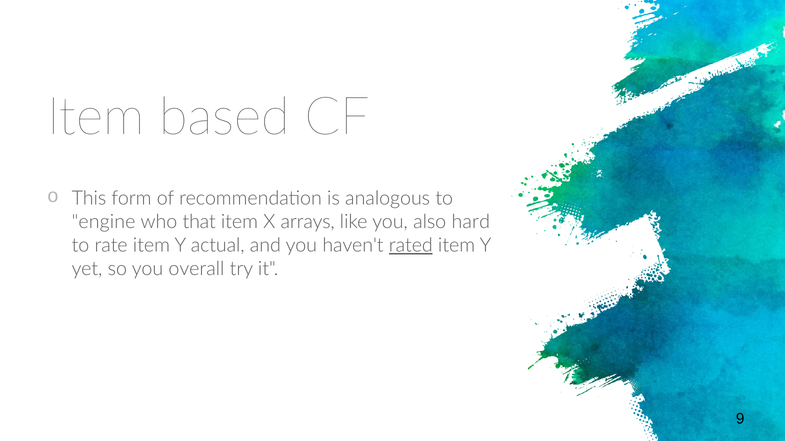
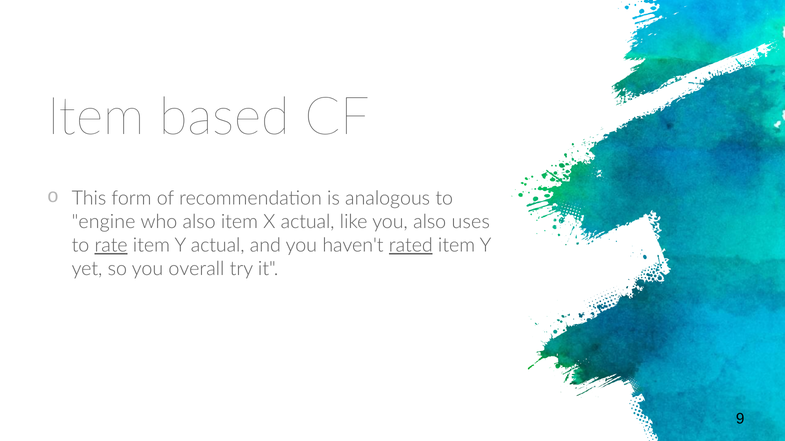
who that: that -> also (199, 222)
X arrays: arrays -> actual (308, 222)
hard: hard -> uses (471, 222)
rate underline: none -> present (111, 246)
